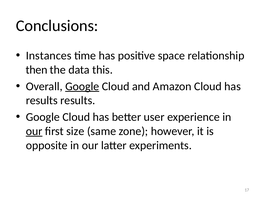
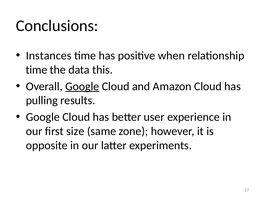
space: space -> when (171, 56)
then: then -> time (37, 70)
results: results -> pulling (42, 100)
our underline: present -> none (34, 131)
